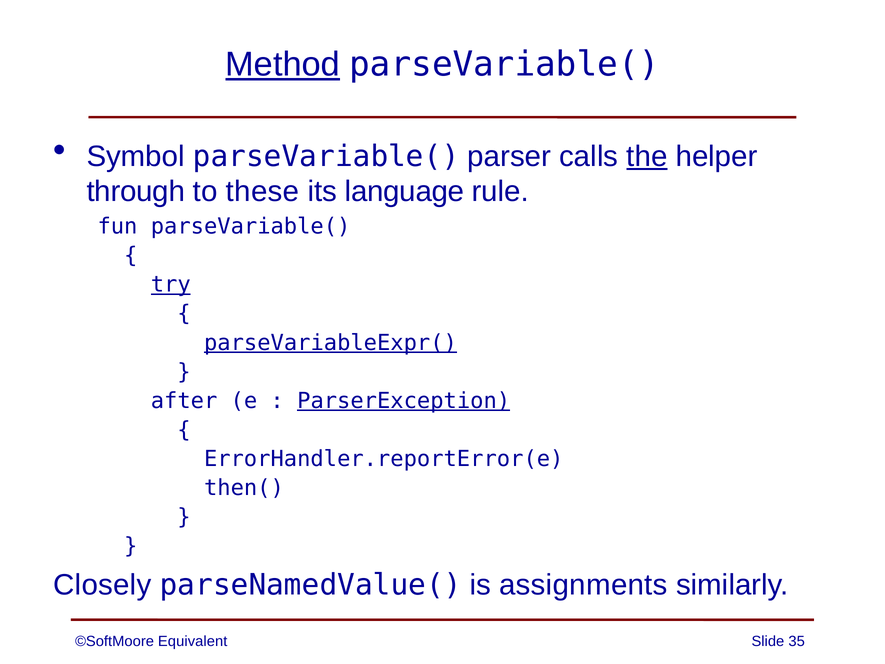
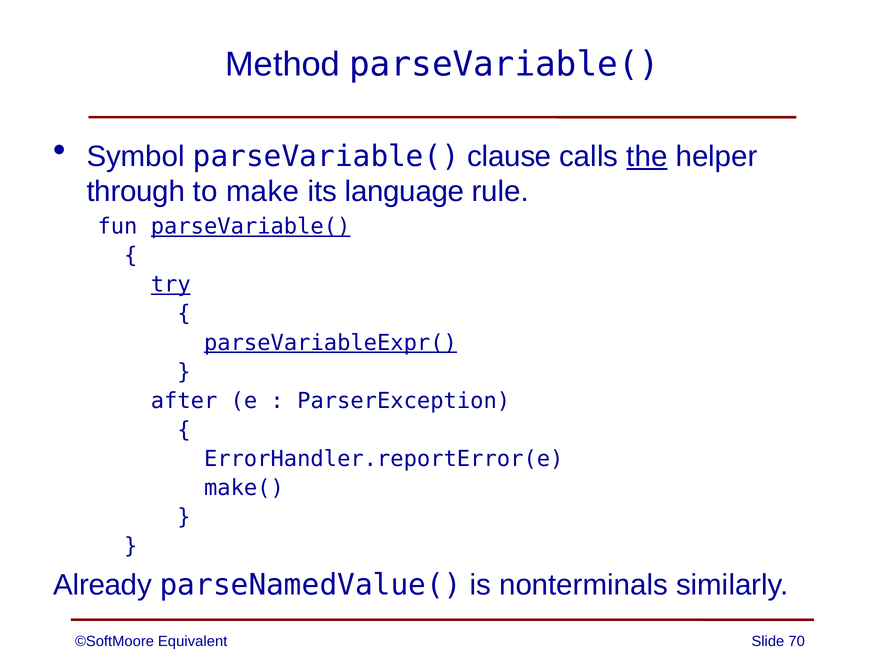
Method underline: present -> none (283, 64)
parser: parser -> clause (509, 156)
these: these -> make (263, 192)
parseVariable( underline: none -> present (251, 226)
ParserException underline: present -> none (404, 401)
then(: then( -> make( (244, 488)
Closely: Closely -> Already (103, 585)
assignments: assignments -> nonterminals (584, 585)
35: 35 -> 70 (797, 641)
